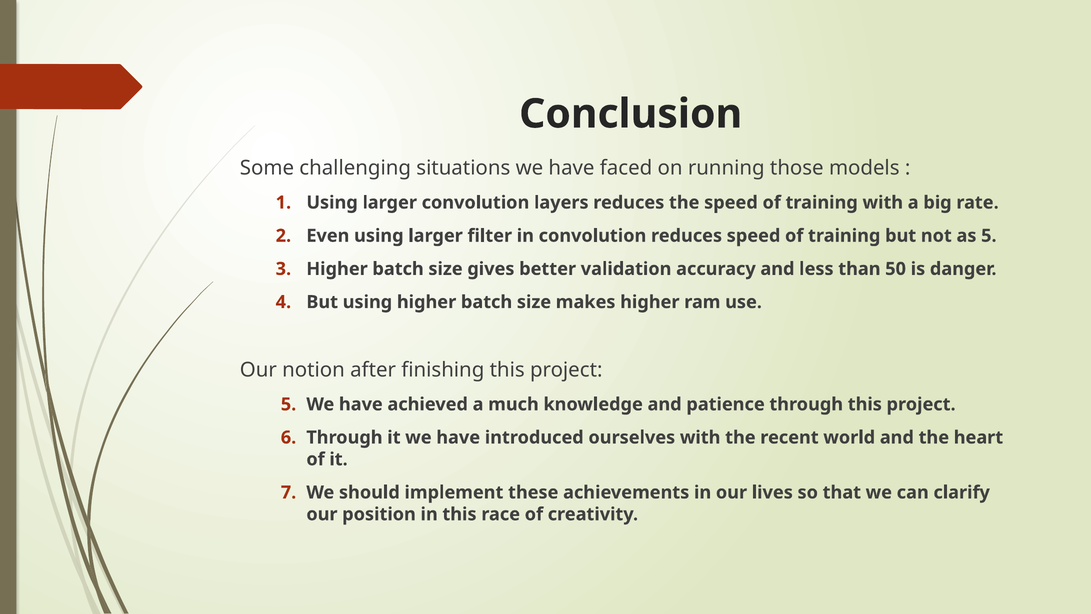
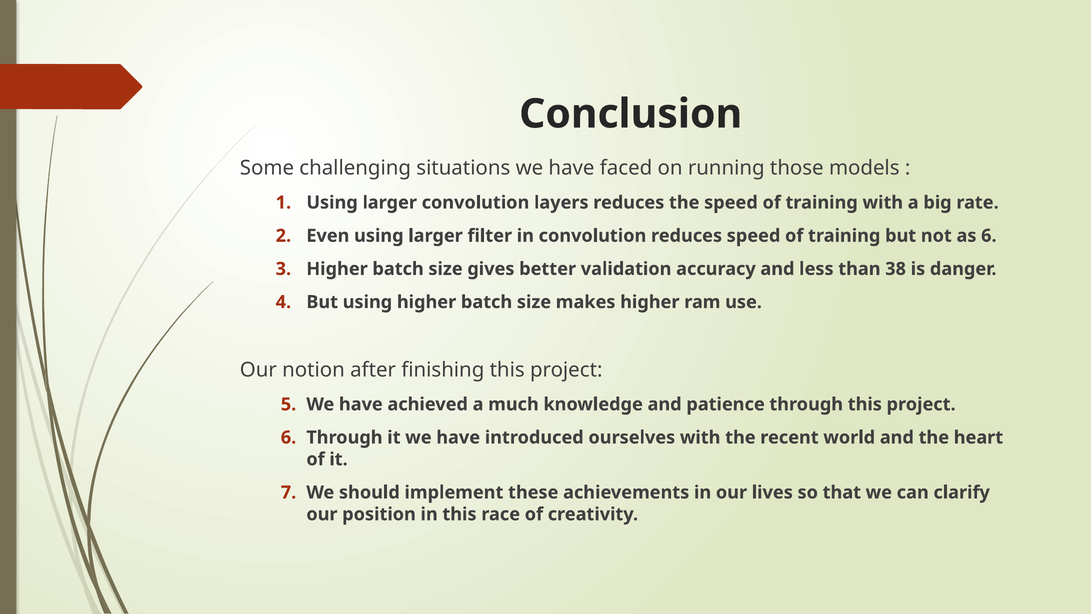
as 5: 5 -> 6 (989, 236)
50: 50 -> 38 (896, 269)
